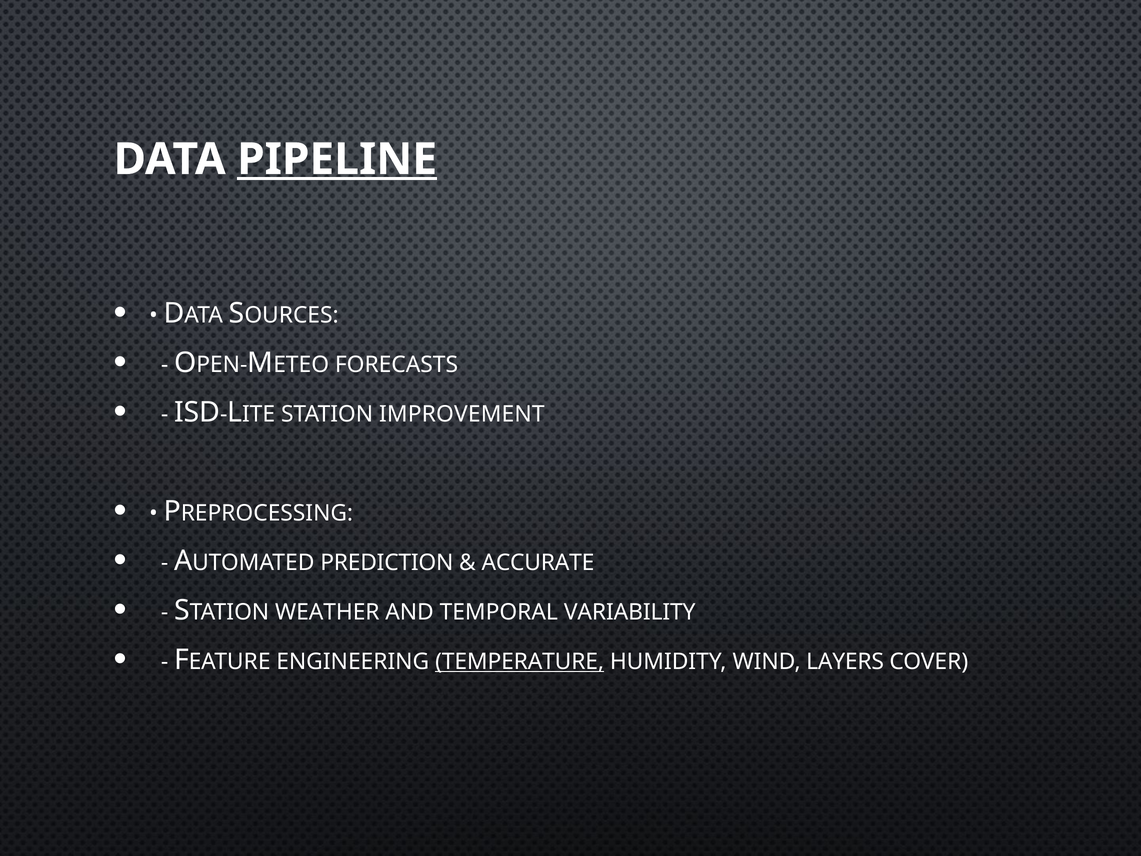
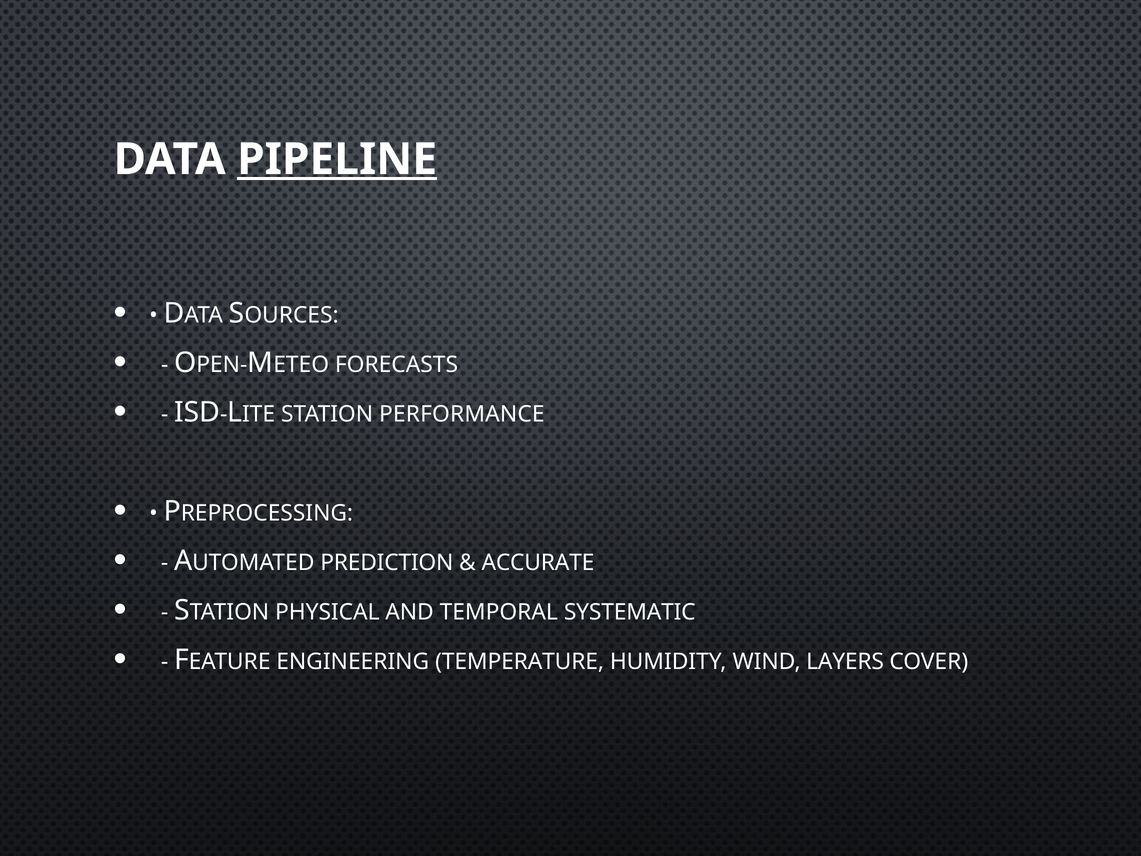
IMPROVEMENT: IMPROVEMENT -> PERFORMANCE (462, 414)
WEATHER: WEATHER -> PHYSICAL (327, 612)
VARIABILITY: VARIABILITY -> SYSTEMATIC (630, 612)
TEMPERATURE underline: present -> none (520, 662)
